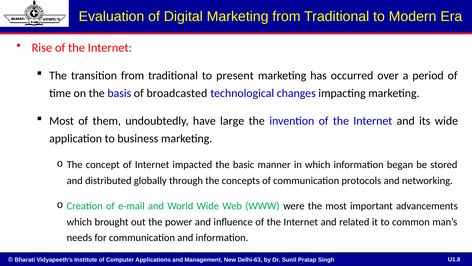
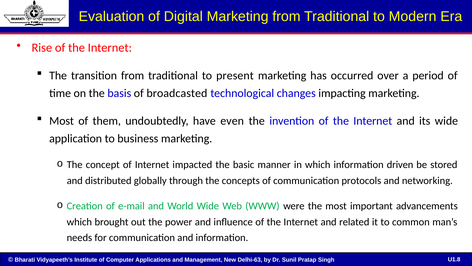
large: large -> even (232, 121)
began: began -> driven (400, 165)
